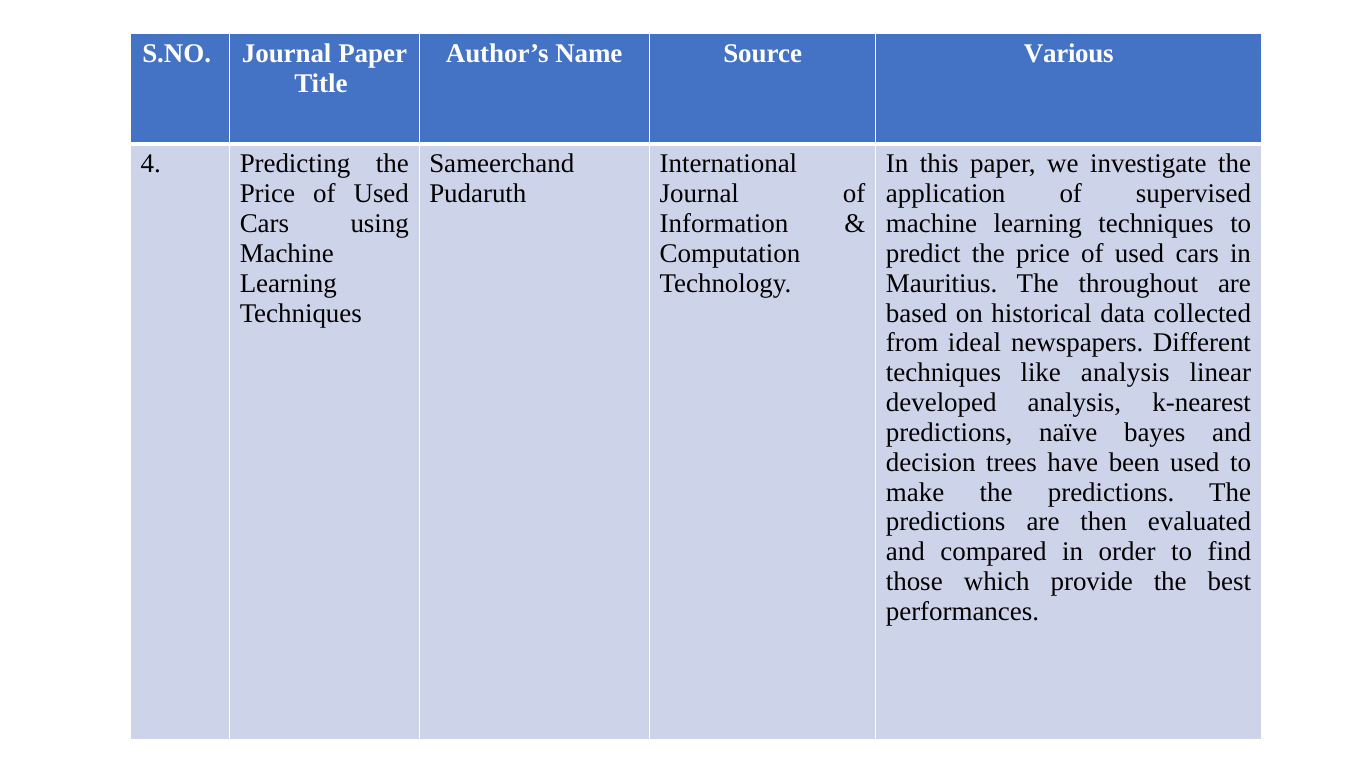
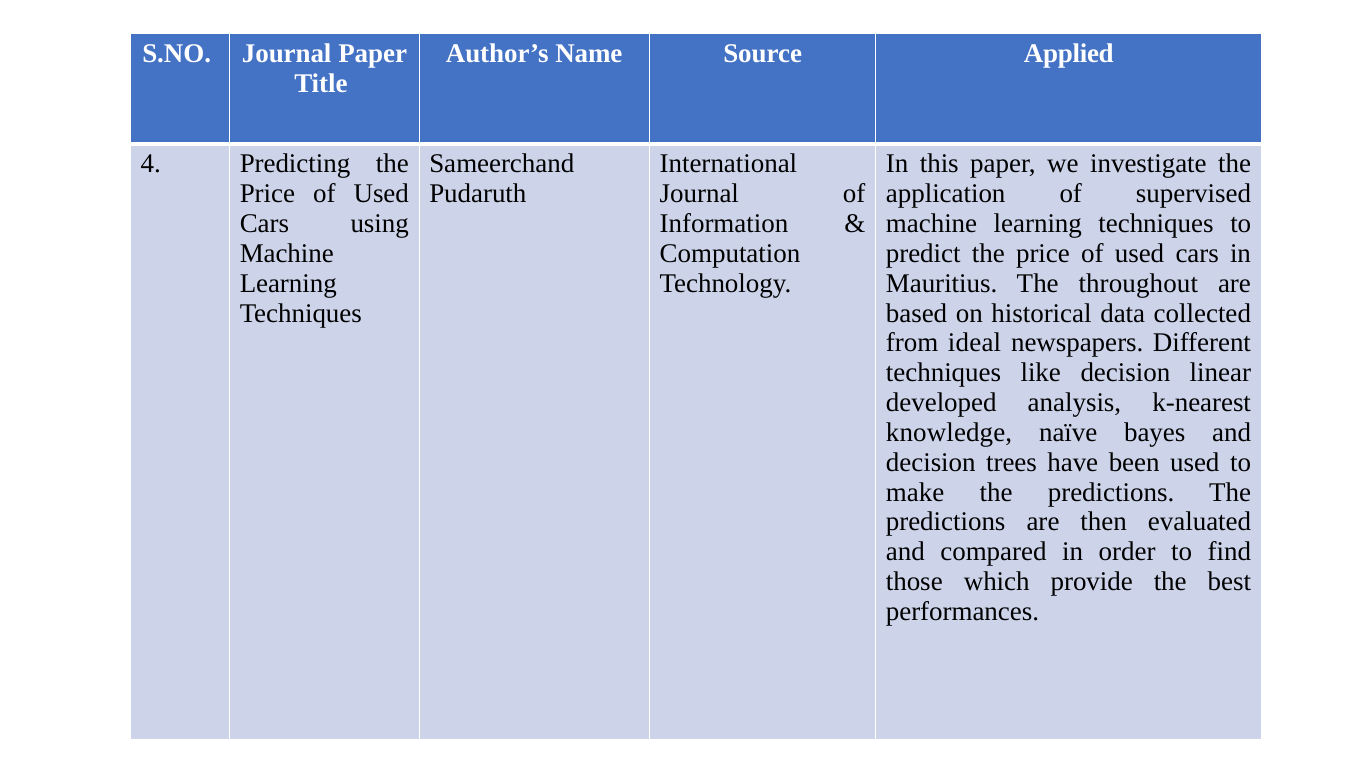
Various: Various -> Applied (1069, 54)
like analysis: analysis -> decision (1125, 373)
predictions: predictions -> knowledge (949, 433)
